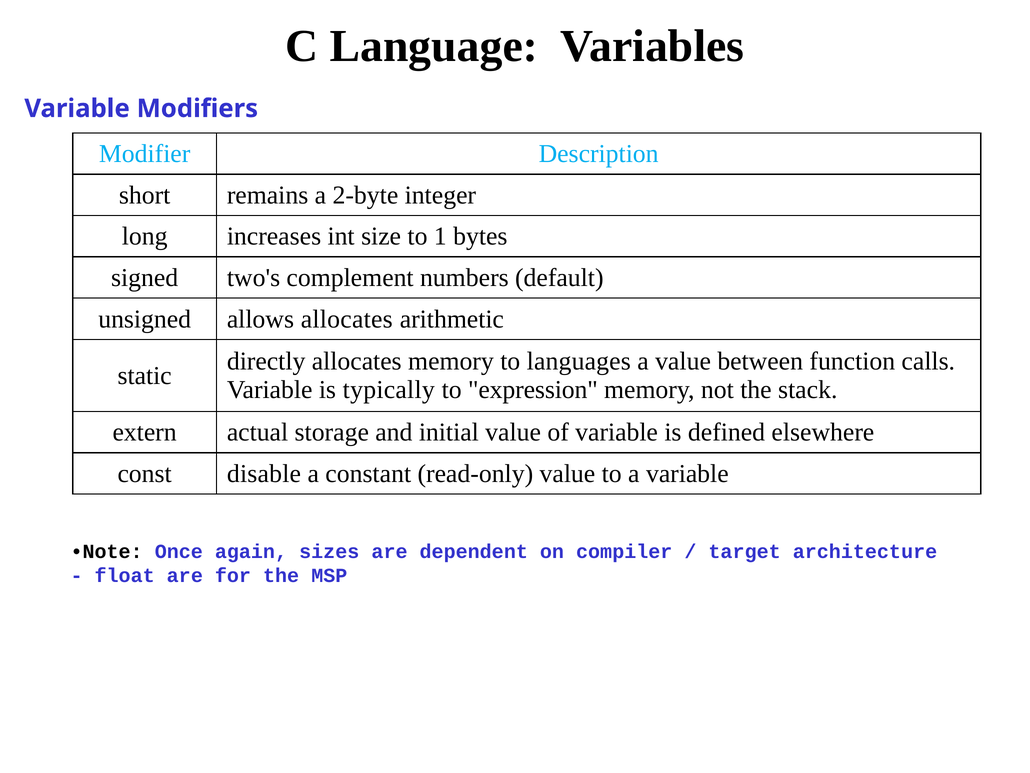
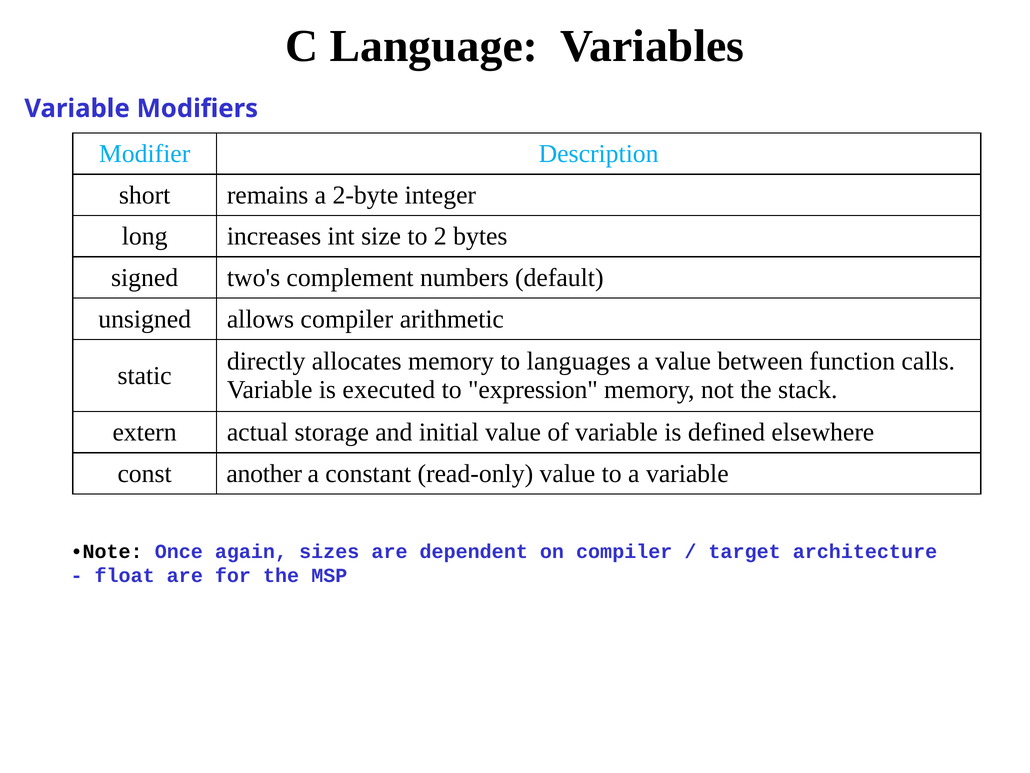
1: 1 -> 2 (440, 236)
allows allocates: allocates -> compiler (347, 319)
typically: typically -> executed (389, 390)
disable: disable -> another (264, 473)
